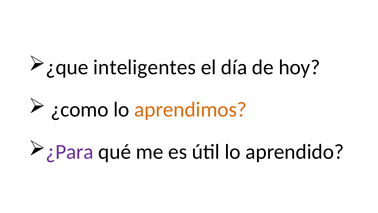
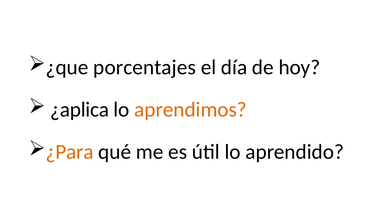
inteligentes: inteligentes -> porcentajes (145, 67)
¿como: ¿como -> ¿aplica (80, 109)
¿Para colour: purple -> orange (70, 152)
